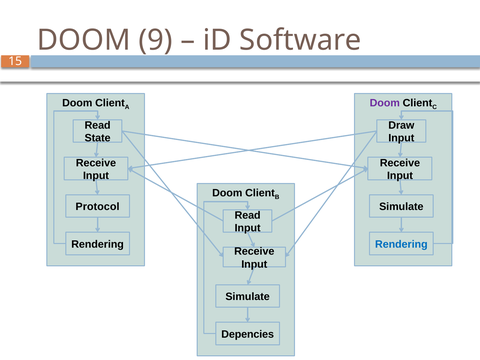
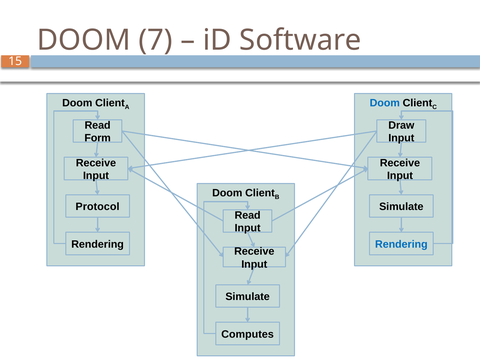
9: 9 -> 7 (156, 40)
Doom colour: purple -> blue (385, 103)
State: State -> Form (98, 138)
Depencies: Depencies -> Computes (248, 334)
